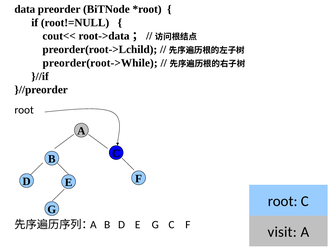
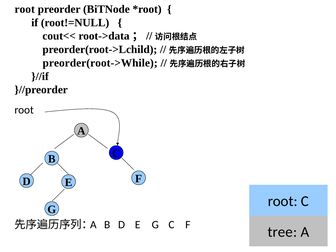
data: data -> root (25, 9)
visit: visit -> tree (282, 232)
